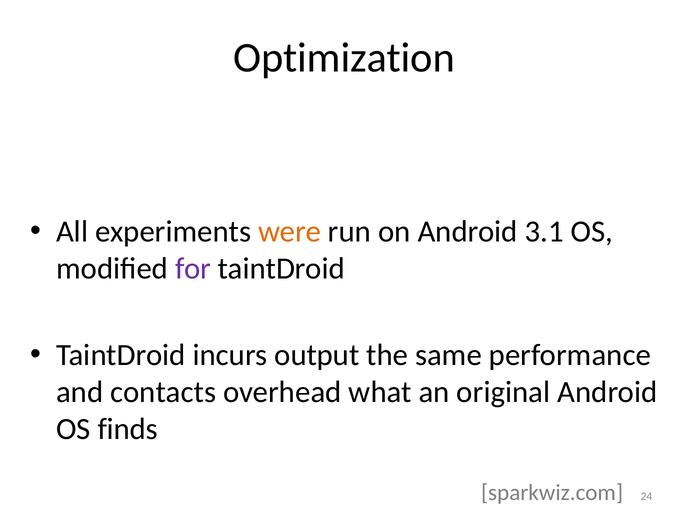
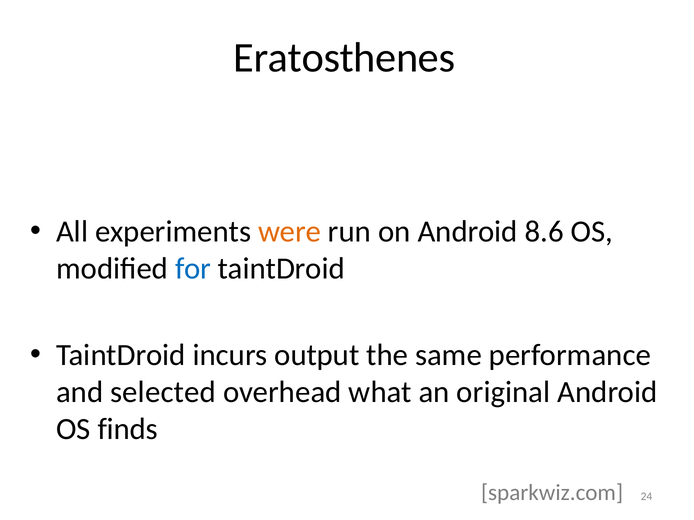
Optimization: Optimization -> Eratosthenes (344, 58)
3.1: 3.1 -> 8.6 (544, 232)
for colour: purple -> blue (193, 269)
contacts: contacts -> selected (163, 392)
